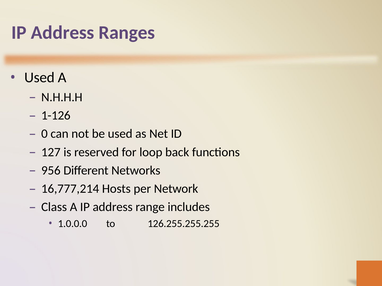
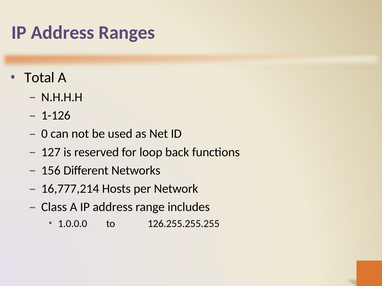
Used: Used -> Total (40, 78)
956: 956 -> 156 (51, 171)
